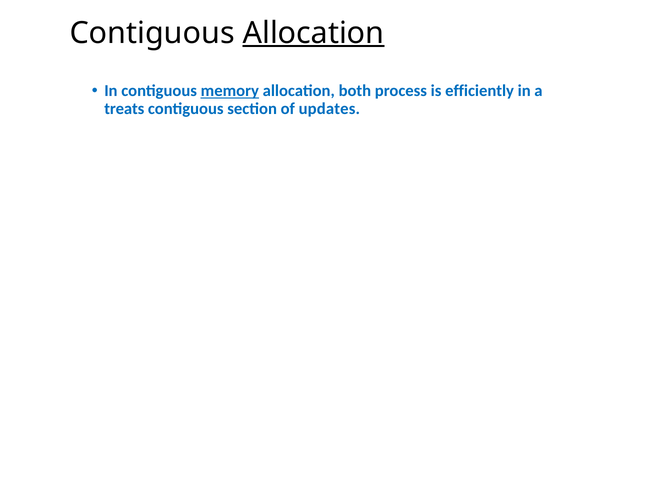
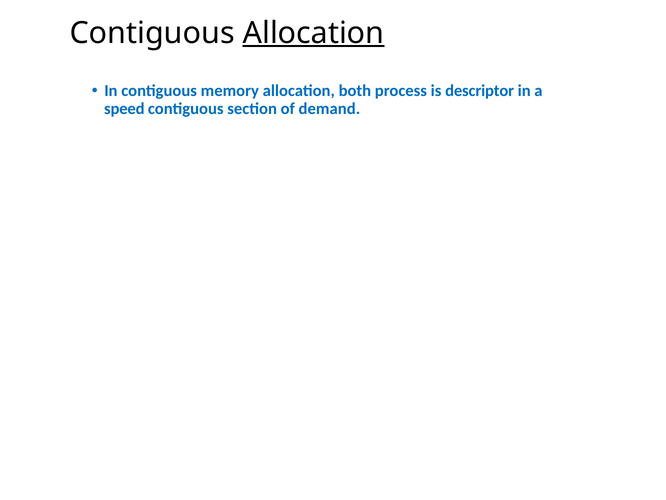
memory underline: present -> none (230, 91)
efficiently: efficiently -> descriptor (480, 91)
treats: treats -> speed (124, 109)
updates: updates -> demand (329, 109)
